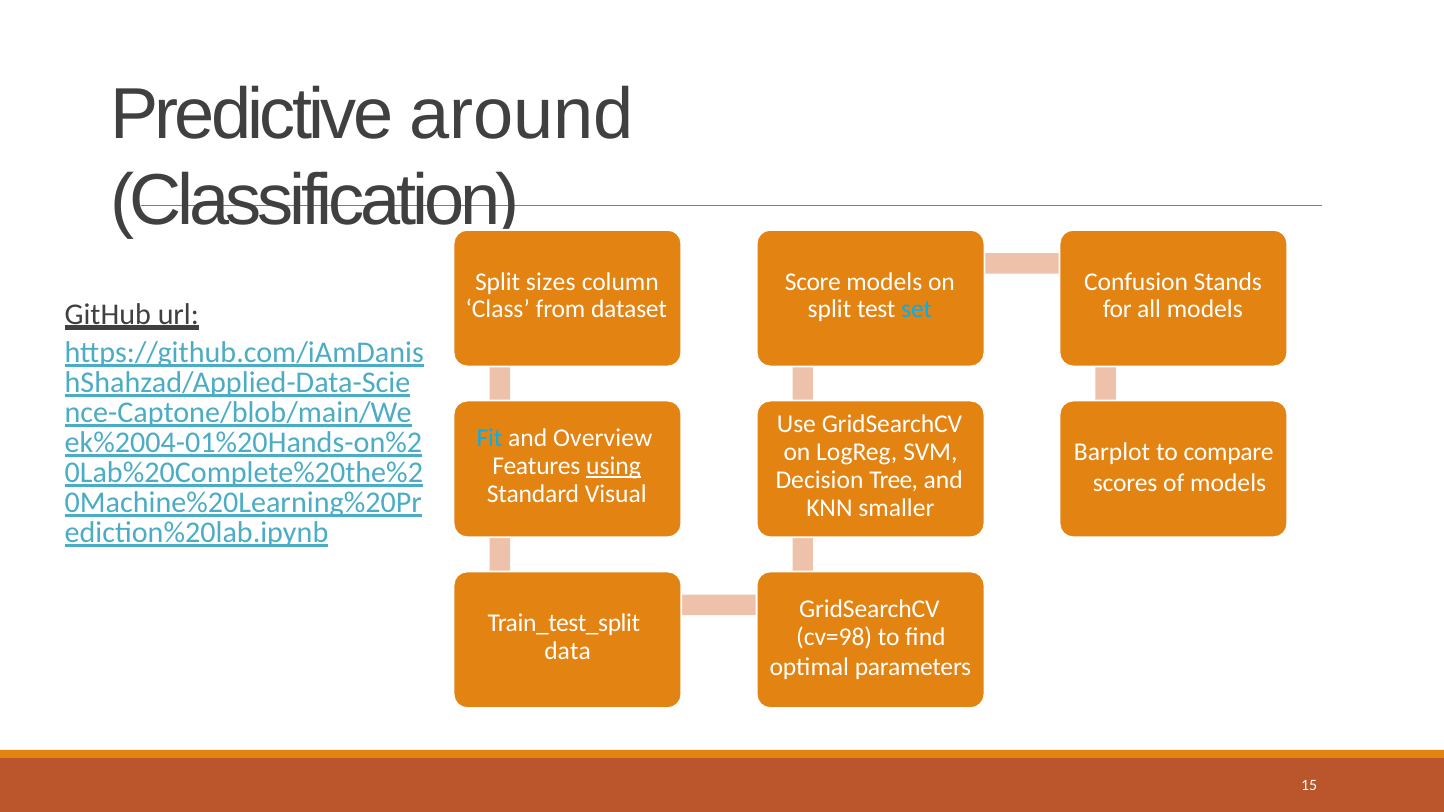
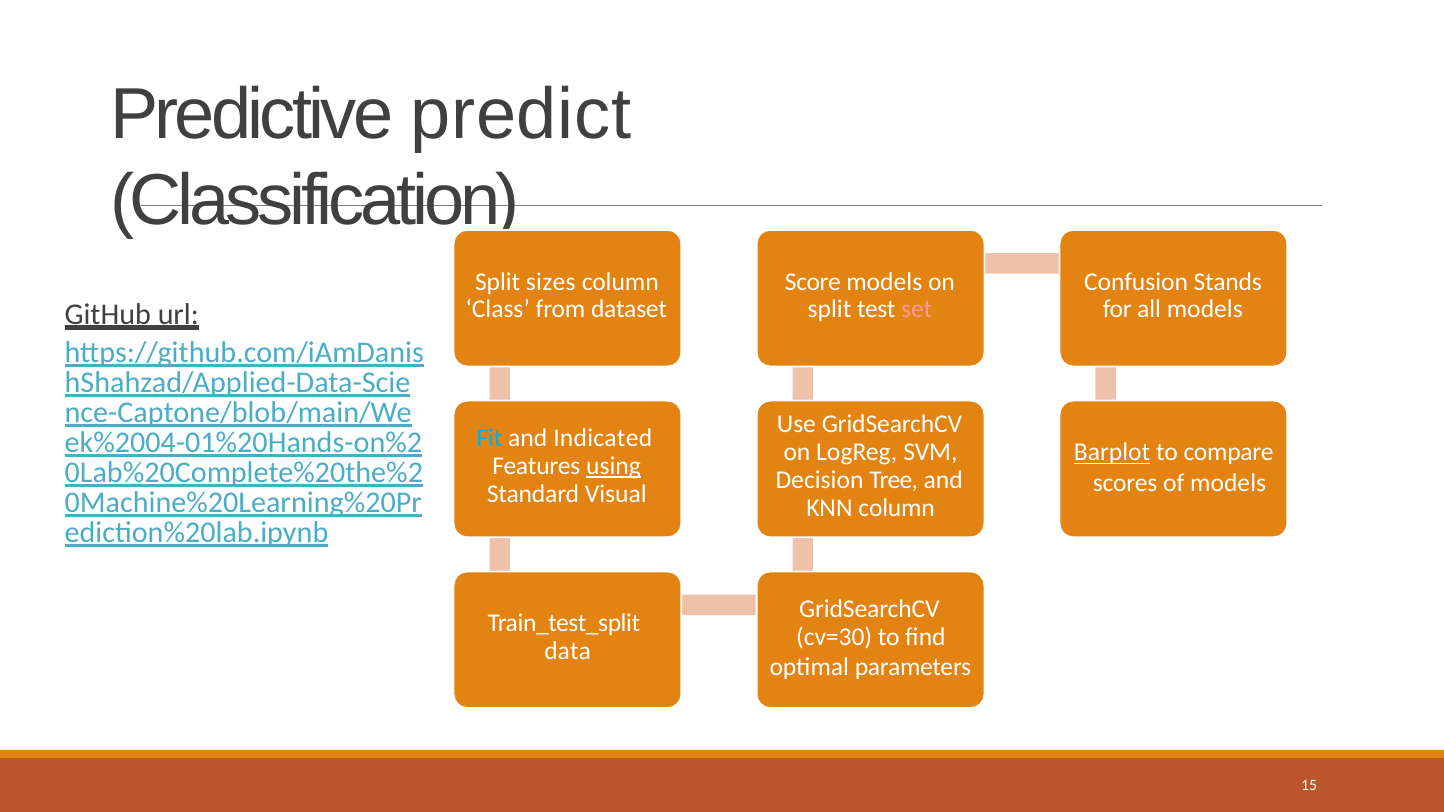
around: around -> predict (521, 114)
set colour: light blue -> pink (917, 310)
Overview: Overview -> Indicated (603, 438)
Barplot underline: none -> present (1112, 453)
KNN smaller: smaller -> column (897, 508)
cv=98: cv=98 -> cv=30 (834, 637)
